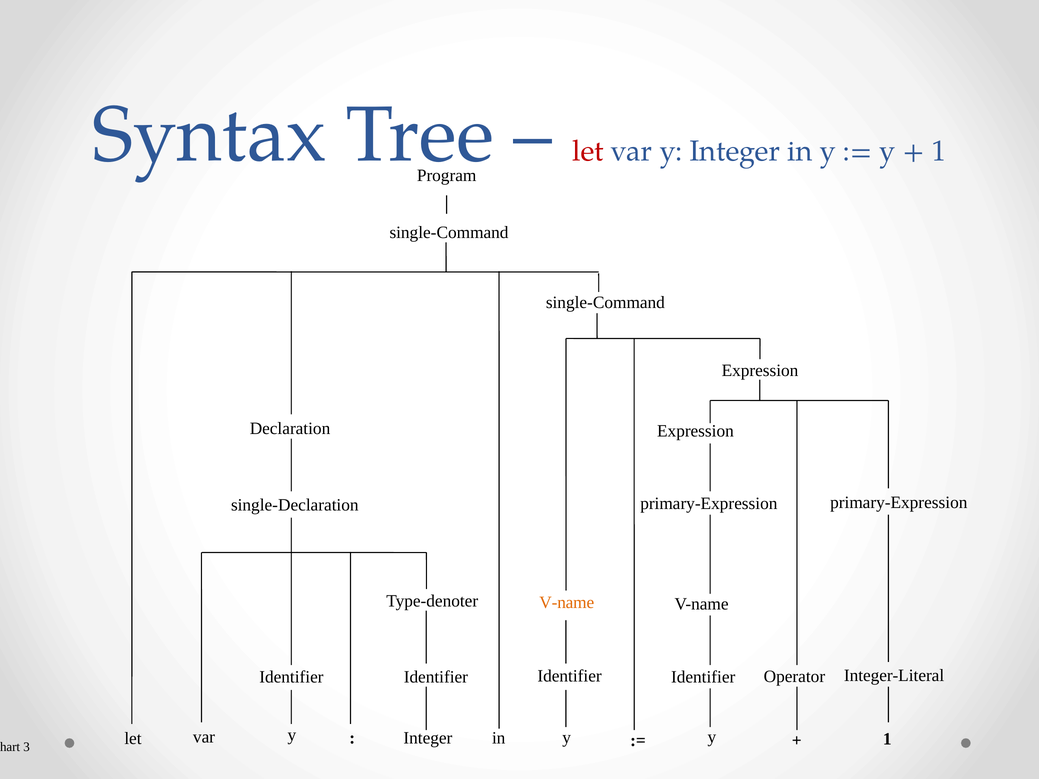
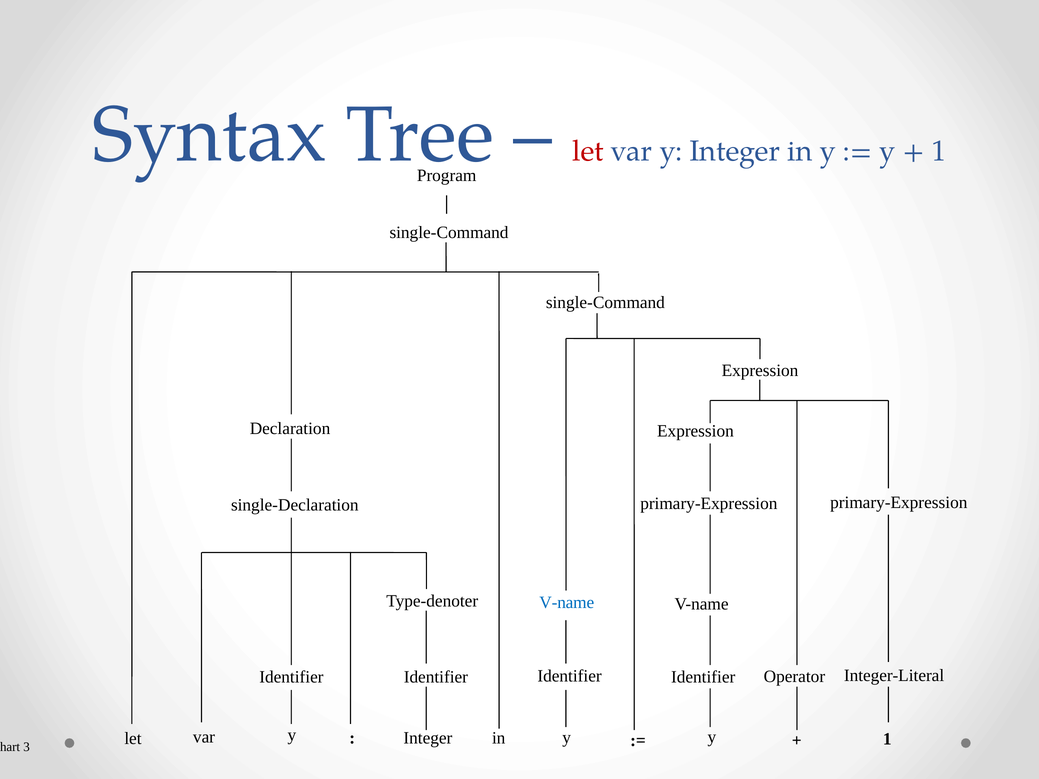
V-name colour: orange -> blue (567, 603)
